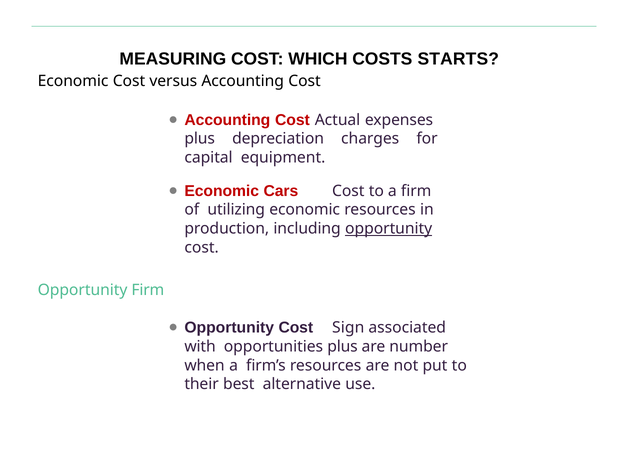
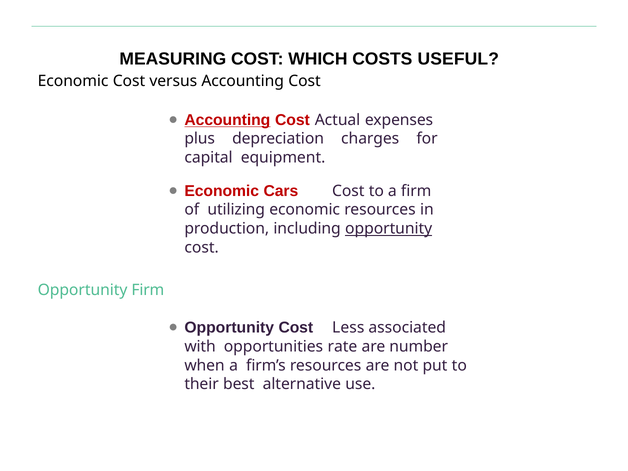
STARTS: STARTS -> USEFUL (458, 59)
Accounting underline: none -> present (227, 120)
Sign: Sign -> Less (348, 328)
opportunities plus: plus -> rate (342, 347)
